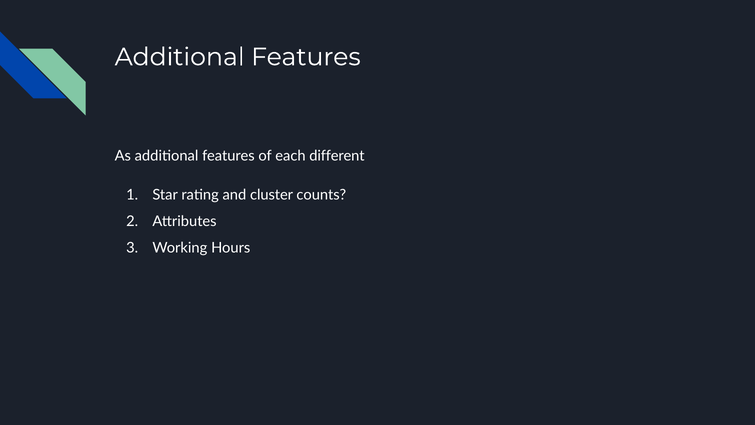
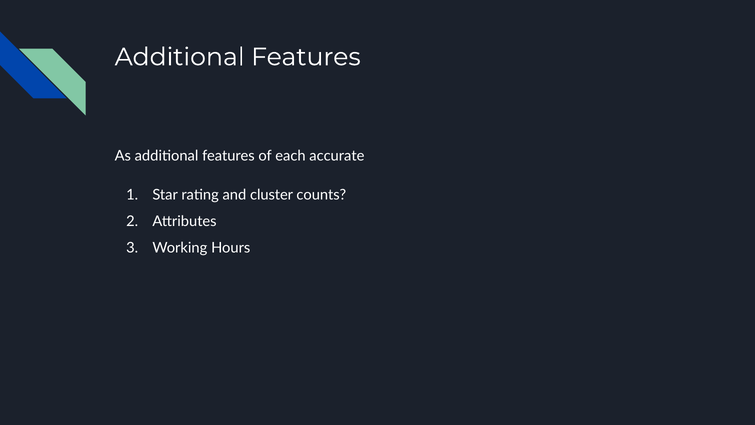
different: different -> accurate (337, 156)
